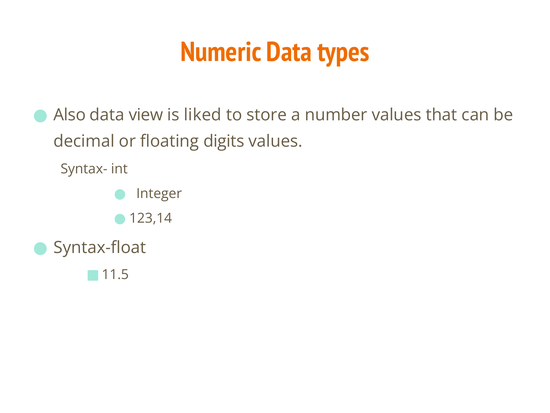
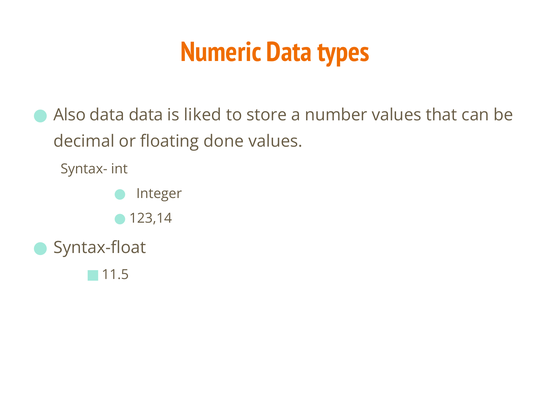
data view: view -> data (146, 115)
digits: digits -> done (224, 141)
